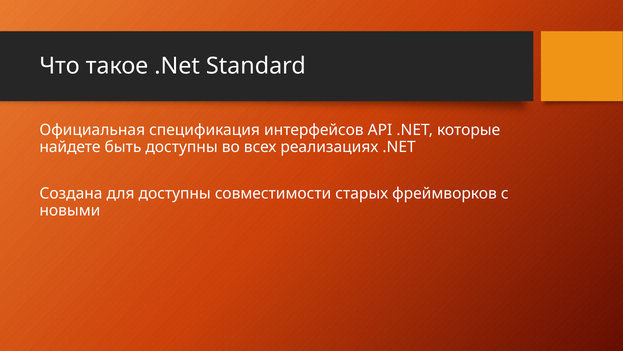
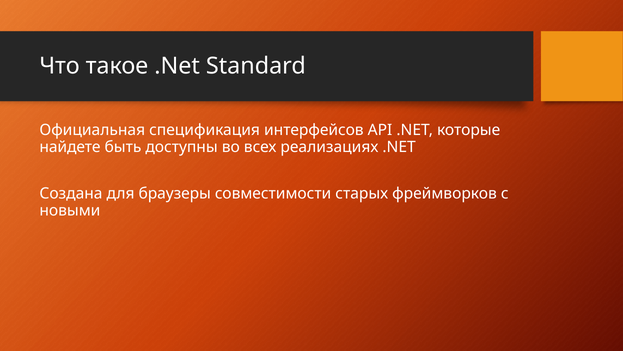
для доступны: доступны -> браузеры (175, 193)
